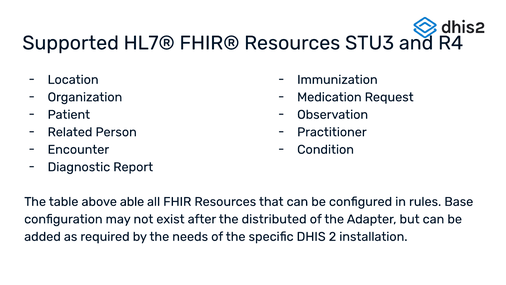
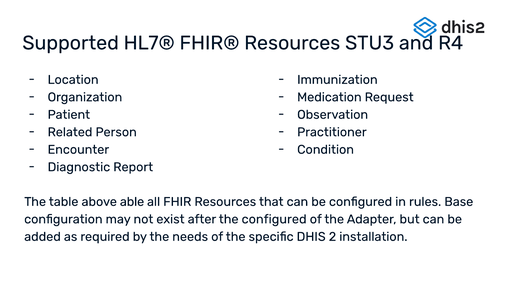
the distributed: distributed -> configured (274, 219)
